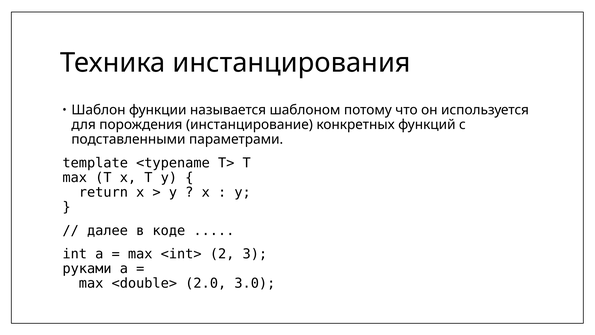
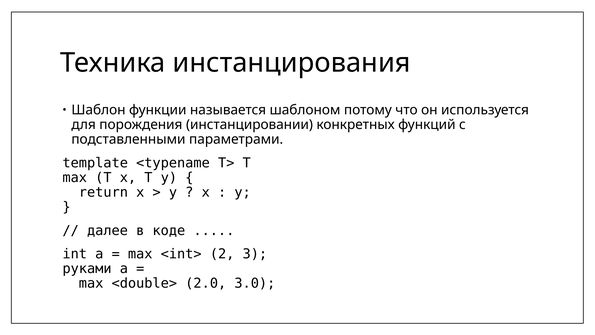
инстанцирование: инстанцирование -> инстанцировании (249, 125)
